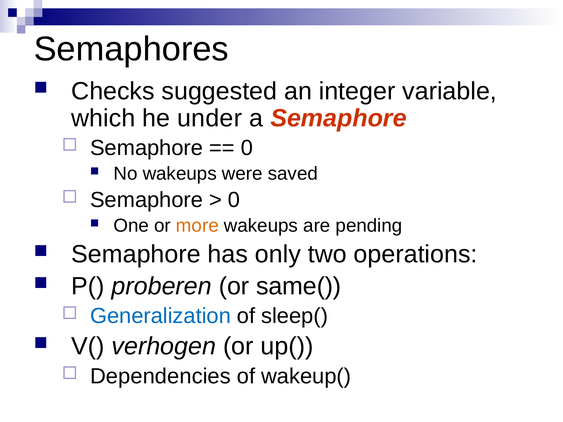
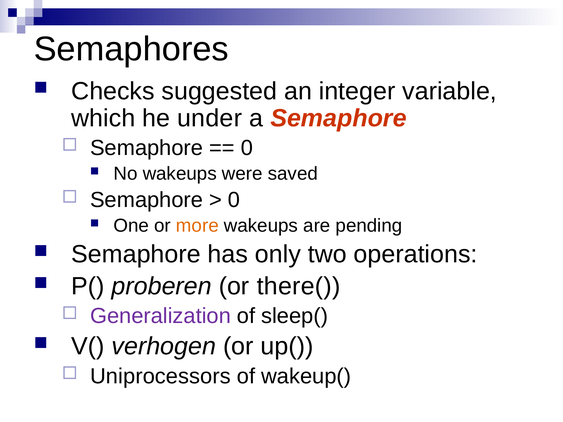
same(: same( -> there( (299, 286)
Generalization colour: blue -> purple (160, 316)
Dependencies: Dependencies -> Uniprocessors (160, 376)
